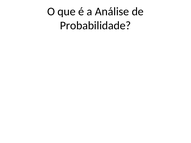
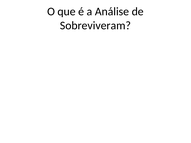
Probabilidade: Probabilidade -> Sobreviveram (95, 25)
